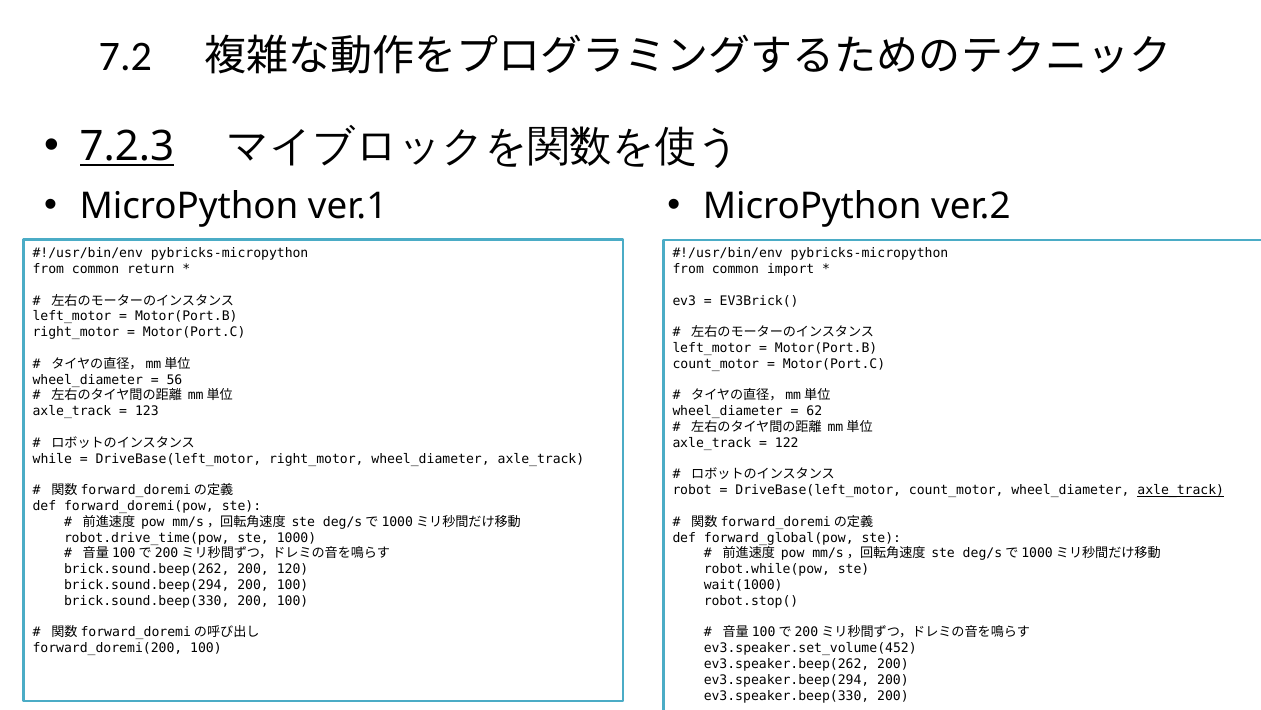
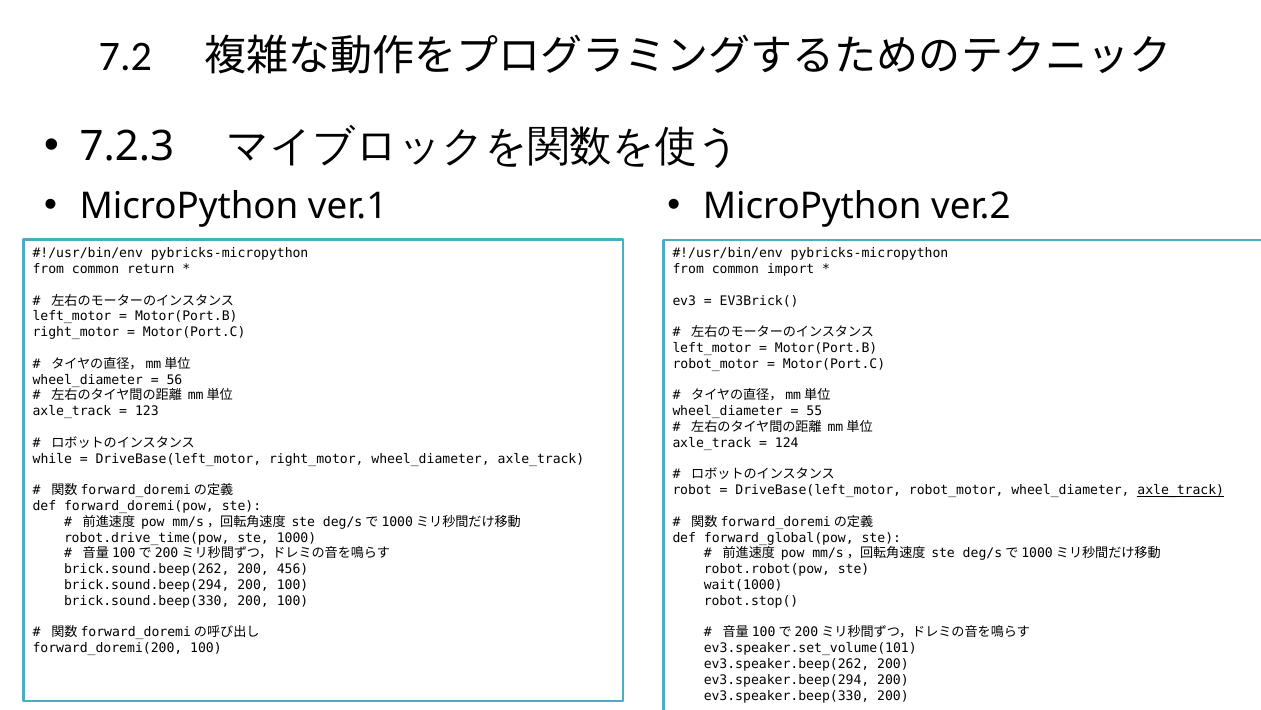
7.2.3 underline: present -> none (127, 147)
count_motor: count_motor -> robot_motor (716, 364)
62: 62 -> 55 (814, 411)
122: 122 -> 124 (787, 443)
DriveBase(left_motor count_motor: count_motor -> robot_motor (956, 490)
120: 120 -> 456 (293, 569)
robot.while(pow: robot.while(pow -> robot.robot(pow (767, 569)
ev3.speaker.set_volume(452: ev3.speaker.set_volume(452 -> ev3.speaker.set_volume(101 (810, 648)
